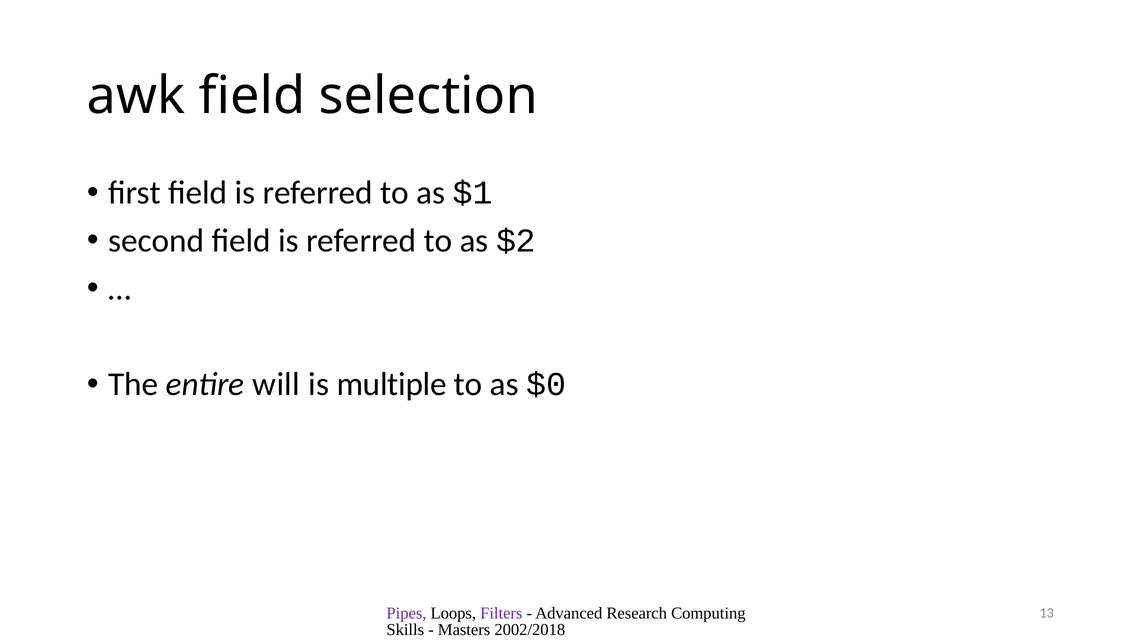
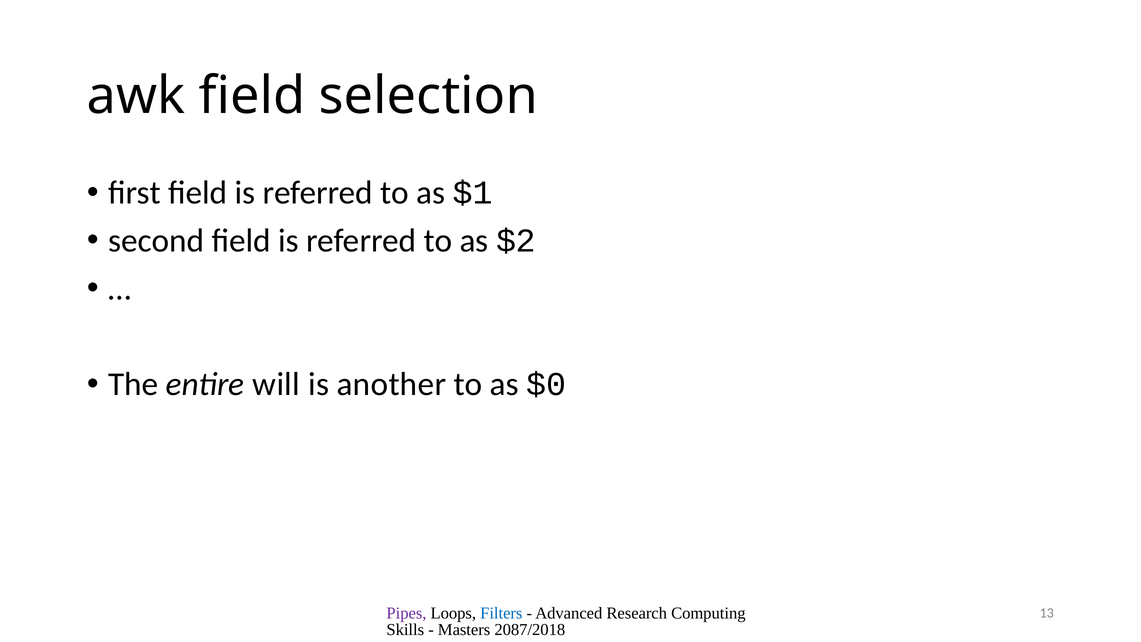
multiple: multiple -> another (391, 384)
Filters colour: purple -> blue (501, 613)
2002/2018: 2002/2018 -> 2087/2018 (530, 630)
